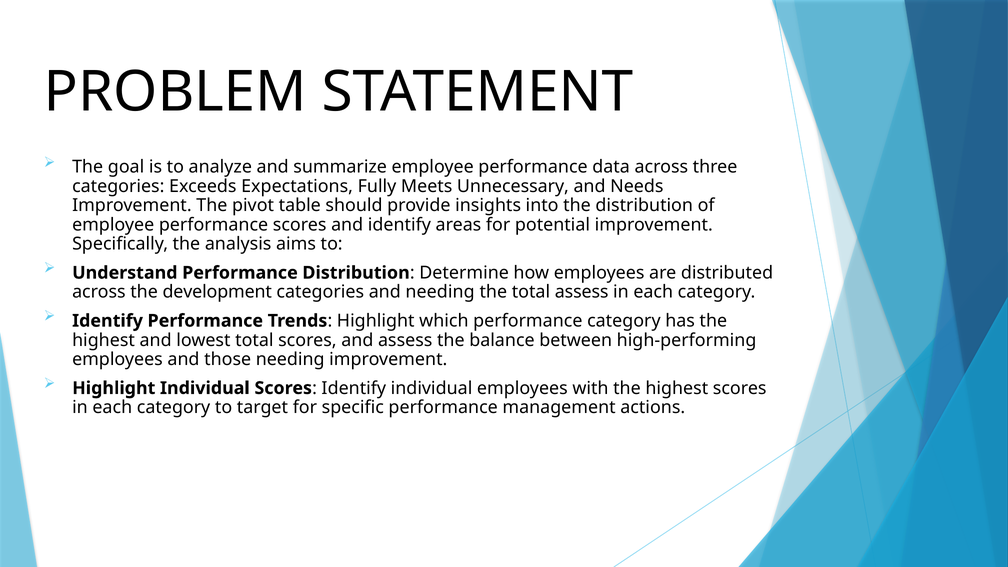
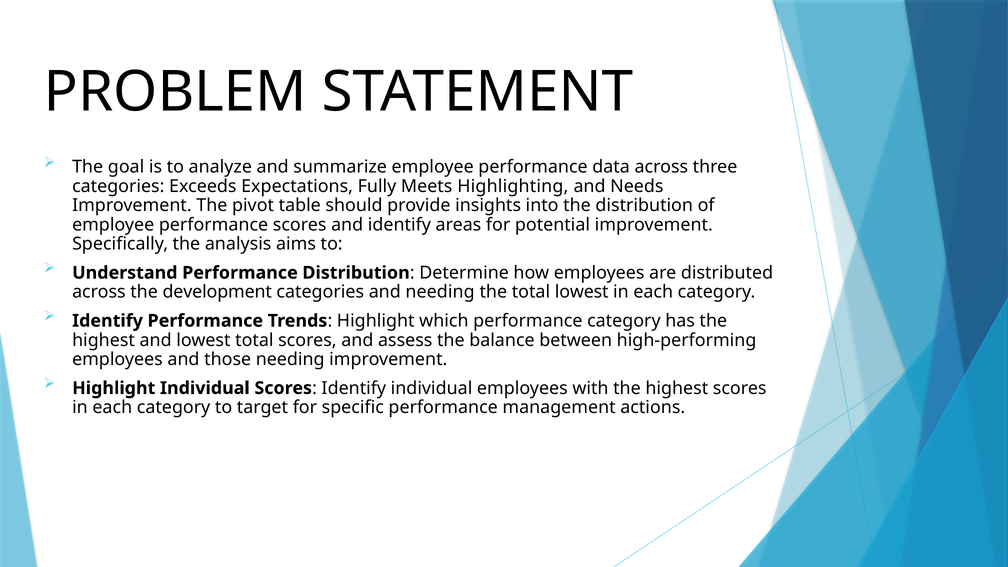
Unnecessary: Unnecessary -> Highlighting (513, 186)
total assess: assess -> lowest (582, 292)
